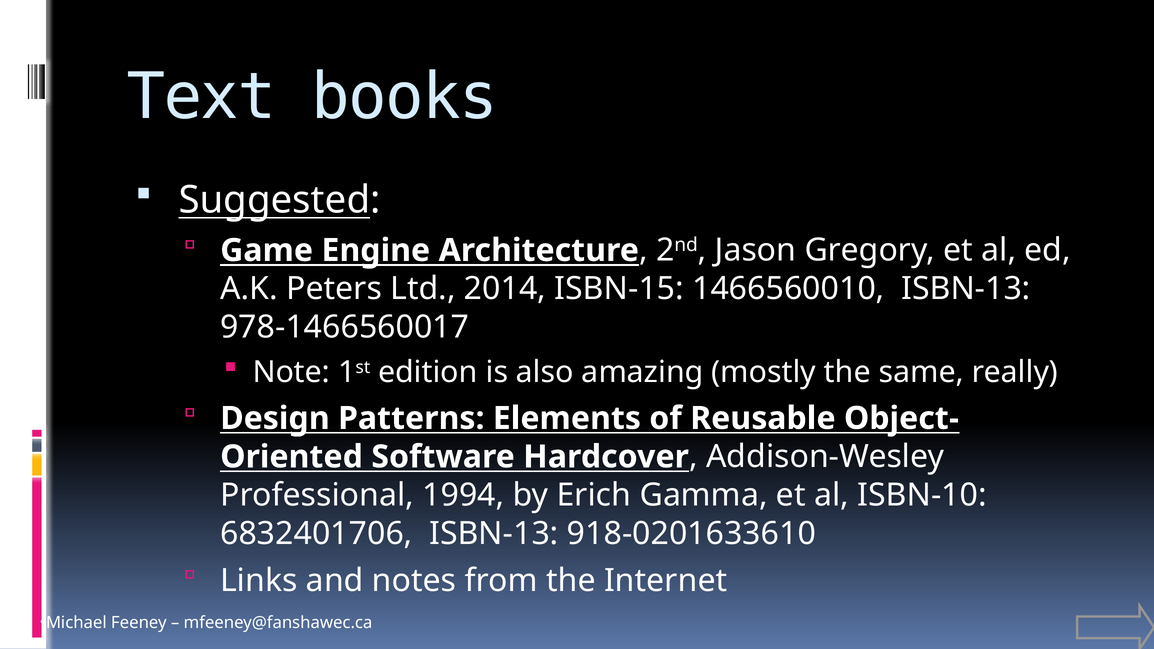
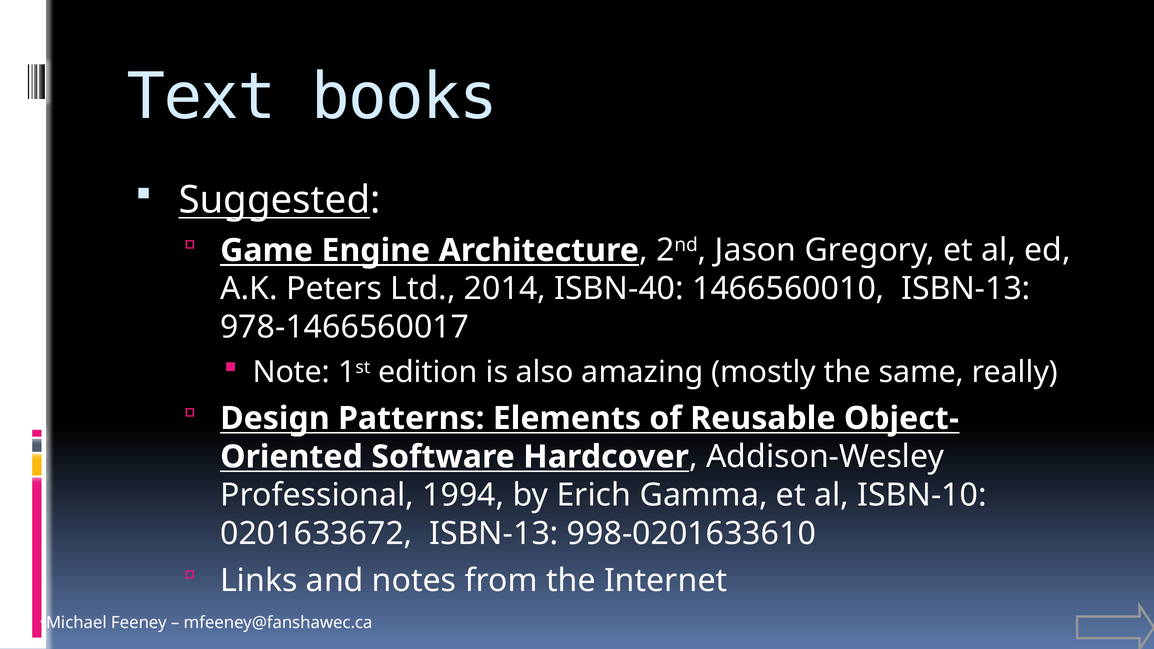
ISBN-15: ISBN-15 -> ISBN-40 (619, 289)
6832401706: 6832401706 -> 0201633672 (316, 534)
918-0201633610: 918-0201633610 -> 998-0201633610 (691, 534)
